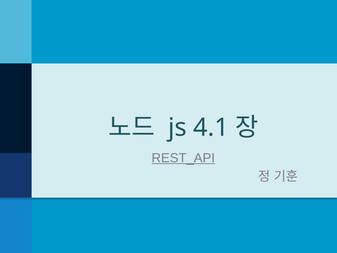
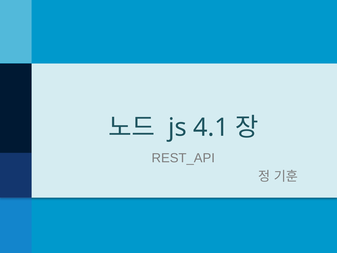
REST_API underline: present -> none (183, 158)
